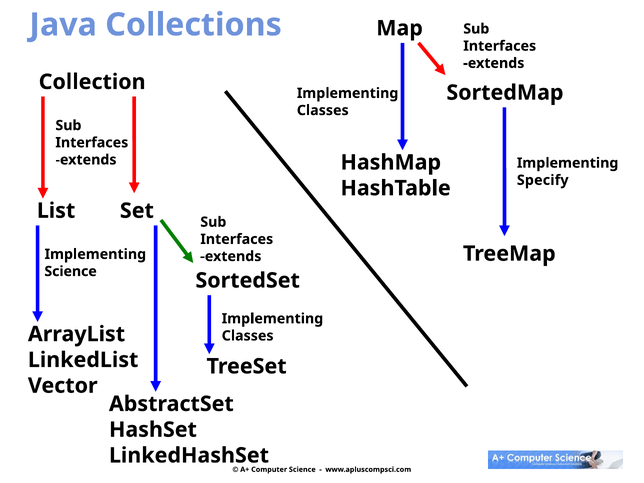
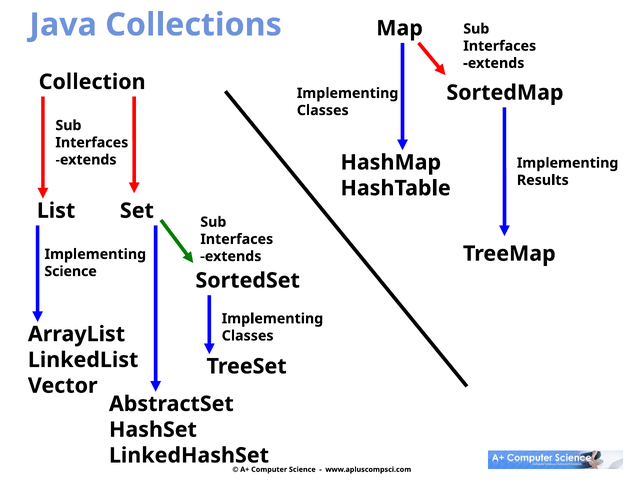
Specify: Specify -> Results (543, 180)
